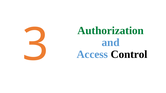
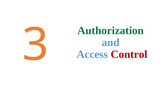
Control colour: black -> red (129, 55)
